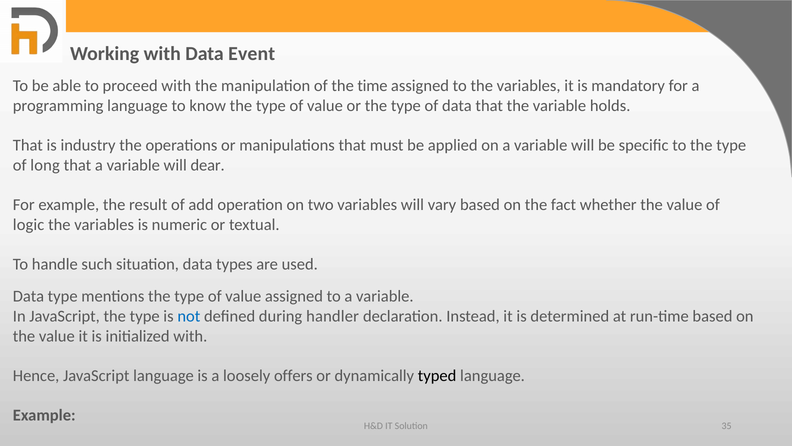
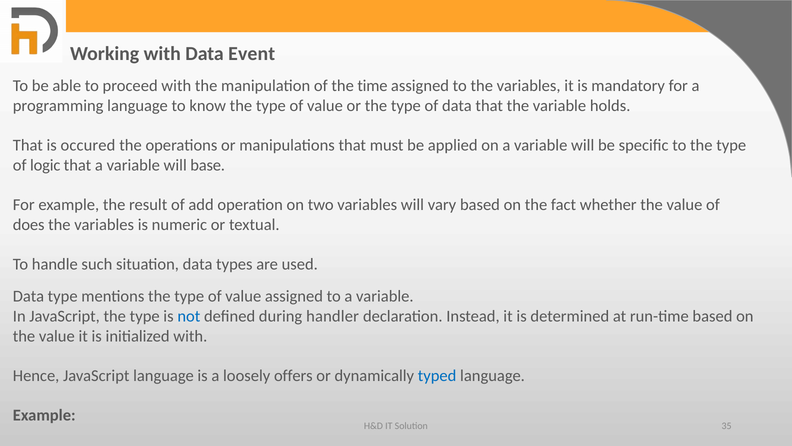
industry: industry -> occured (88, 145)
long: long -> logic (45, 165)
dear: dear -> base (208, 165)
logic: logic -> does (29, 225)
typed colour: black -> blue (437, 375)
